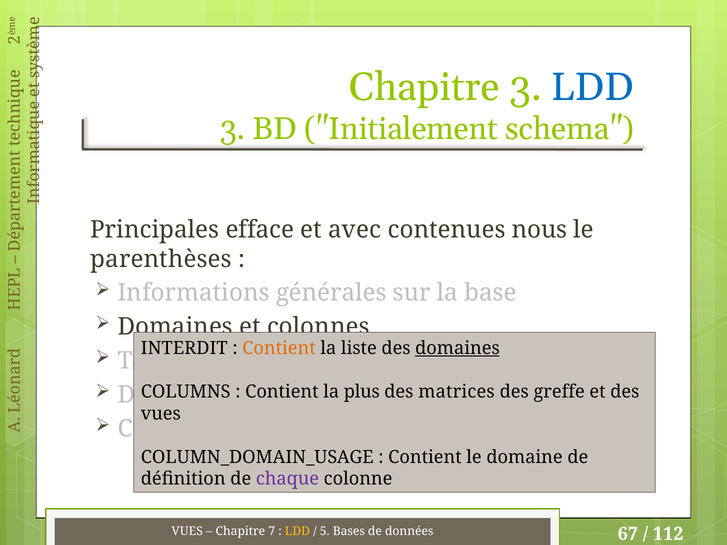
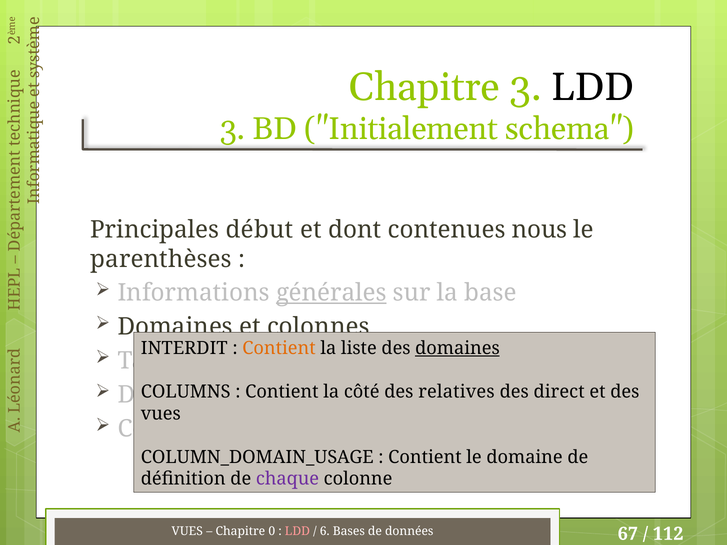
LDD colour: blue -> black (593, 87)
efface: efface -> début (260, 230)
avec: avec -> dont (355, 230)
générales underline: none -> present (331, 293)
plus: plus -> côté (362, 392)
matrices: matrices -> relatives (456, 392)
greffe: greffe -> direct (559, 392)
7: 7 -> 0 (272, 532)
LDD colour: yellow -> pink (297, 532)
5: 5 -> 6 (325, 532)
